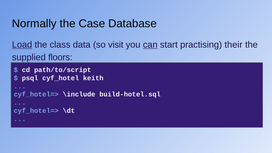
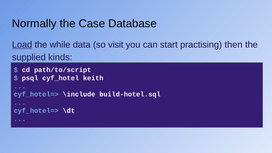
class: class -> while (60, 45)
can underline: present -> none (150, 45)
their: their -> then (234, 45)
floors: floors -> kinds (60, 57)
